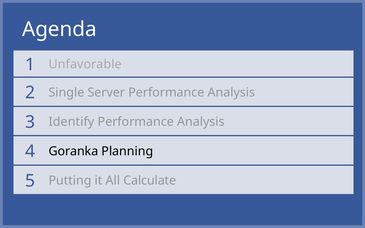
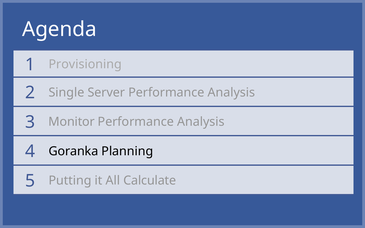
Unfavorable: Unfavorable -> Provisioning (85, 64)
Identify: Identify -> Monitor (72, 122)
